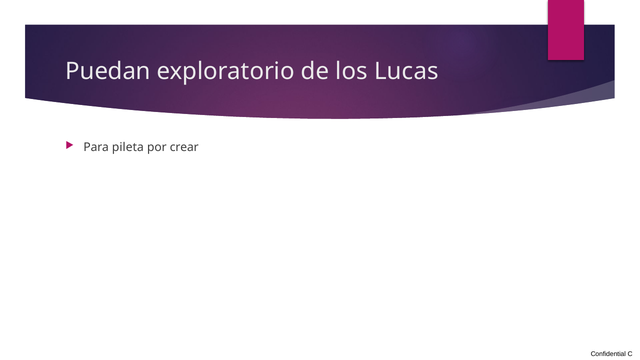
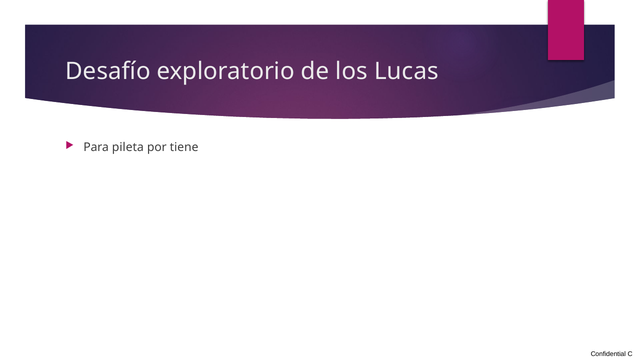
Puedan: Puedan -> Desafío (108, 71)
crear: crear -> tiene (184, 147)
